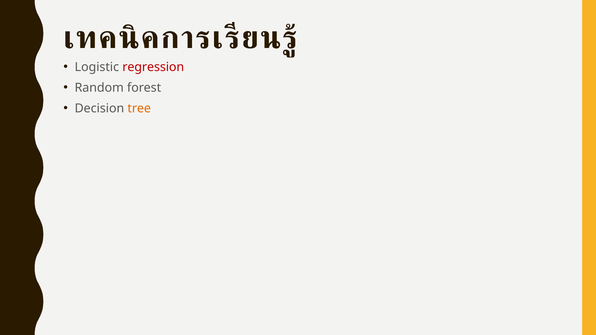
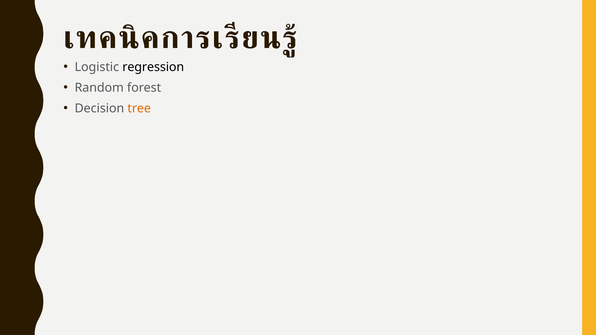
regression colour: red -> black (153, 67)
